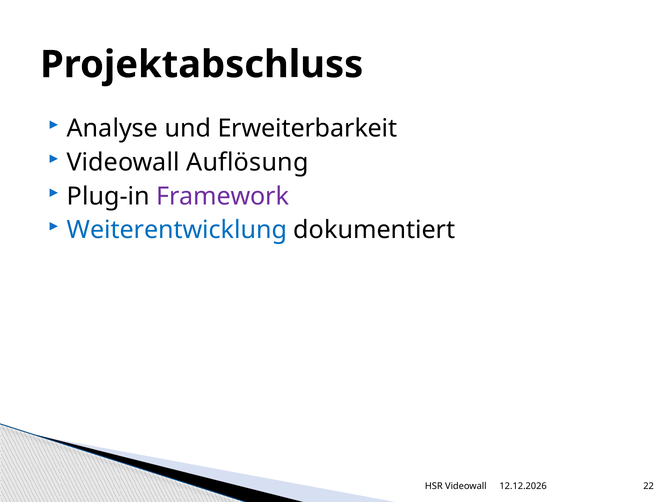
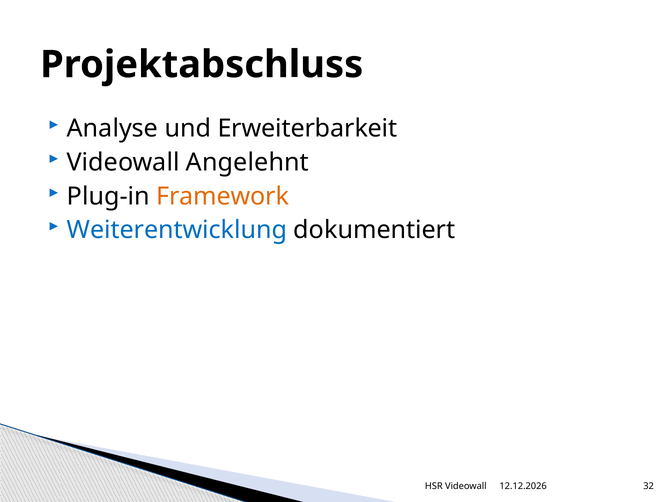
Auflösung: Auflösung -> Angelehnt (248, 163)
Framework colour: purple -> orange (223, 196)
22: 22 -> 32 (649, 487)
